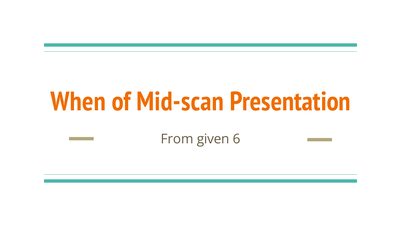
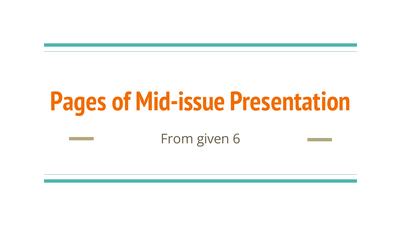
When: When -> Pages (78, 101)
Mid-scan: Mid-scan -> Mid-issue (180, 101)
